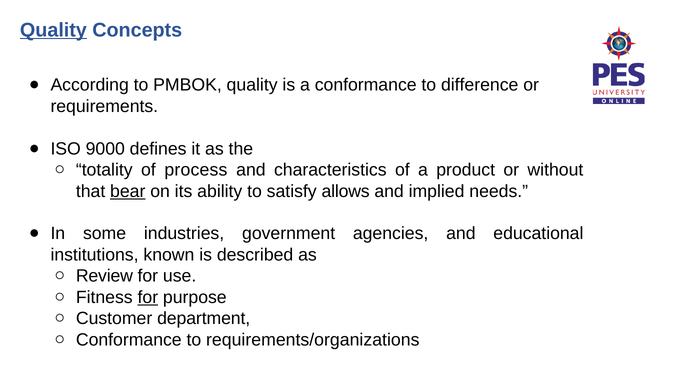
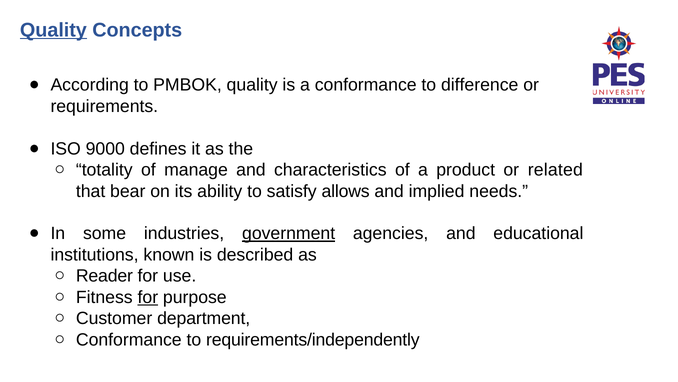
process: process -> manage (196, 170)
without: without -> related (555, 170)
bear underline: present -> none (128, 191)
government underline: none -> present (289, 233)
Review: Review -> Reader (104, 276)
requirements/organizations: requirements/organizations -> requirements/independently (313, 339)
